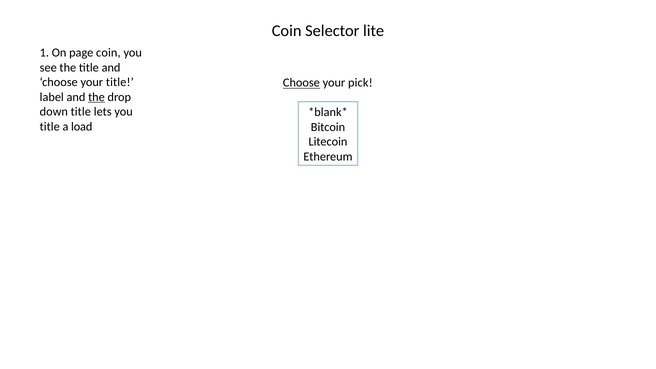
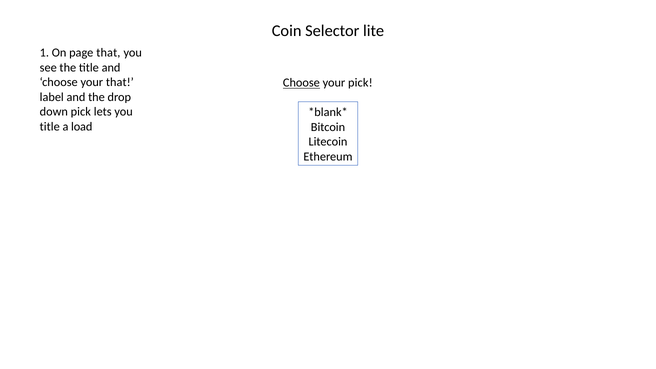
page coin: coin -> that (108, 53)
your title: title -> that (120, 82)
the underline: present -> none (96, 97)
down title: title -> pick (81, 112)
